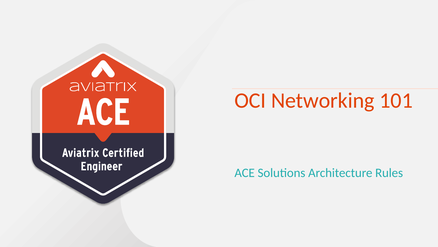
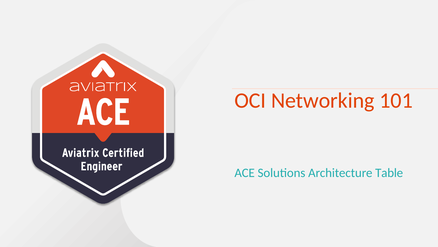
Rules: Rules -> Table (389, 173)
